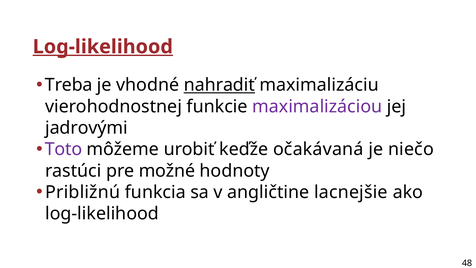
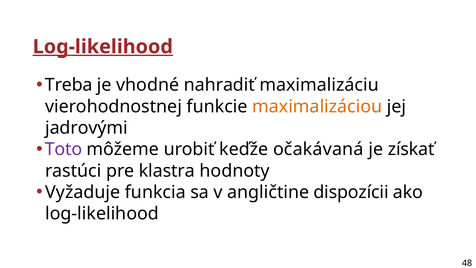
nahradiť underline: present -> none (219, 85)
maximalizáciou colour: purple -> orange (317, 106)
niečo: niečo -> získať (411, 149)
možné: možné -> klastra (167, 171)
Približnú: Približnú -> Vyžaduje (83, 192)
lacnejšie: lacnejšie -> dispozícii (351, 192)
